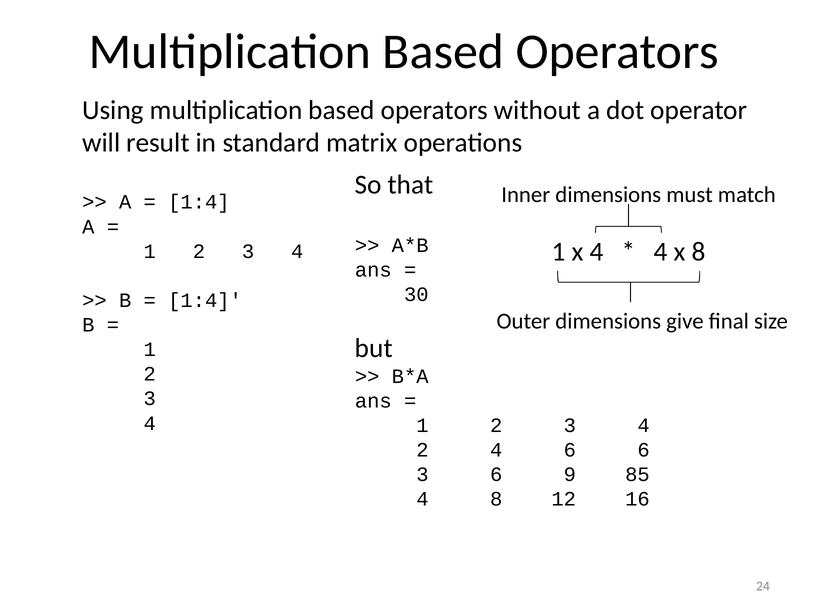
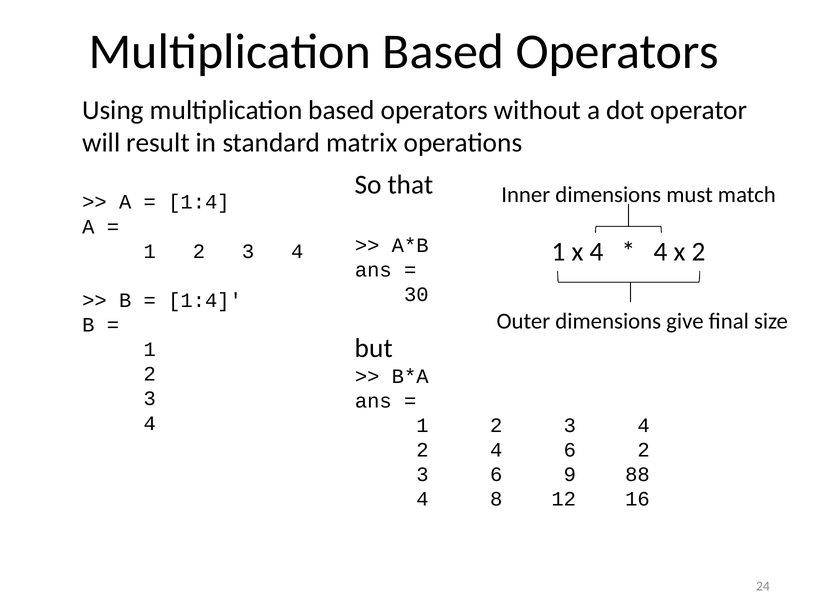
x 8: 8 -> 2 (699, 252)
6 6: 6 -> 2 (644, 450)
85: 85 -> 88 (637, 475)
